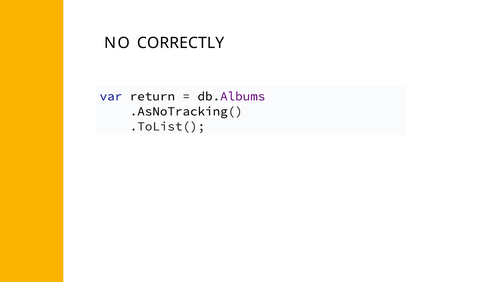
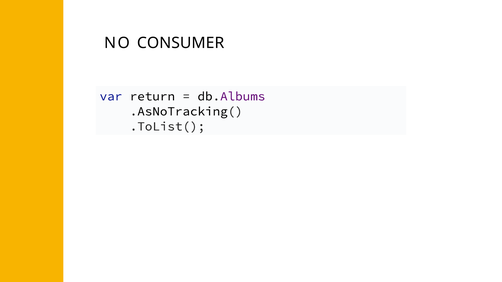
CORRECTLY: CORRECTLY -> CONSUMER (181, 43)
